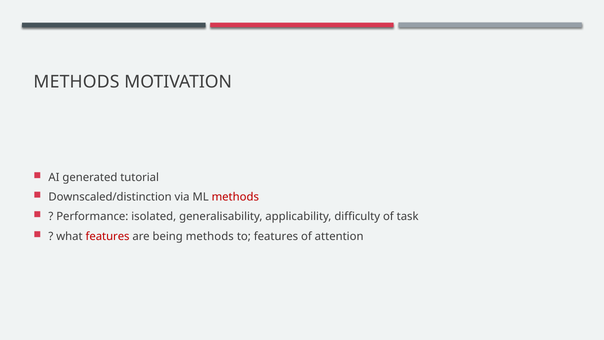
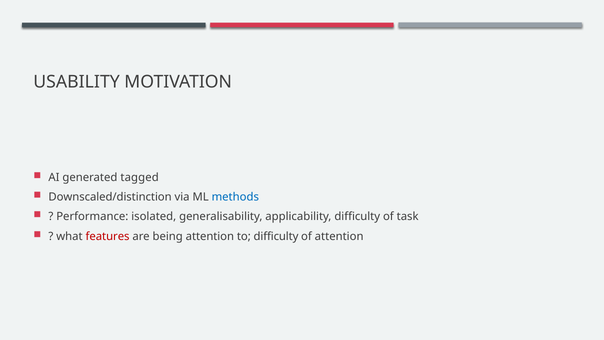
METHODS: METHODS -> USABILITY (77, 82)
tutorial: tutorial -> tagged (140, 177)
methods colour: red -> blue (235, 197)
being methods: methods -> attention (210, 236)
to features: features -> difficulty (276, 236)
